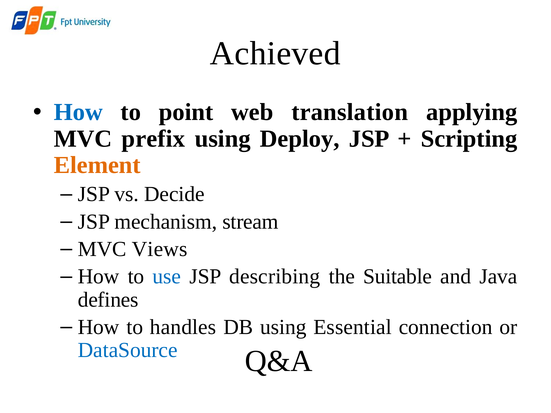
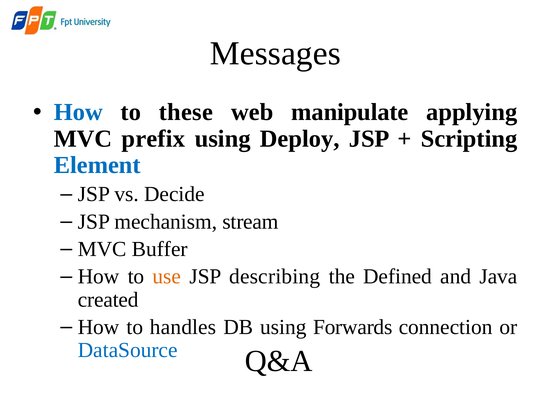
Achieved: Achieved -> Messages (275, 53)
point: point -> these (186, 112)
translation: translation -> manipulate (350, 112)
Element colour: orange -> blue (97, 165)
Views: Views -> Buffer (160, 249)
use colour: blue -> orange (167, 277)
Suitable: Suitable -> Defined (398, 277)
defines: defines -> created (108, 300)
Essential: Essential -> Forwards (353, 327)
